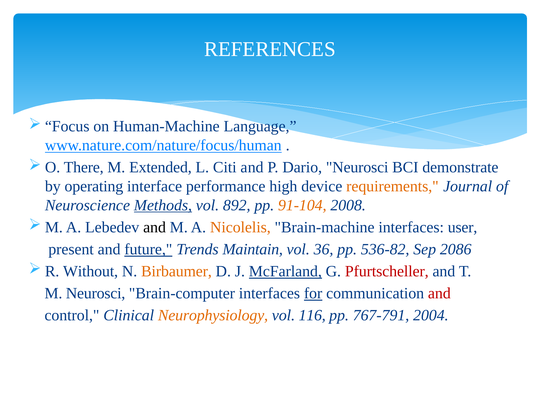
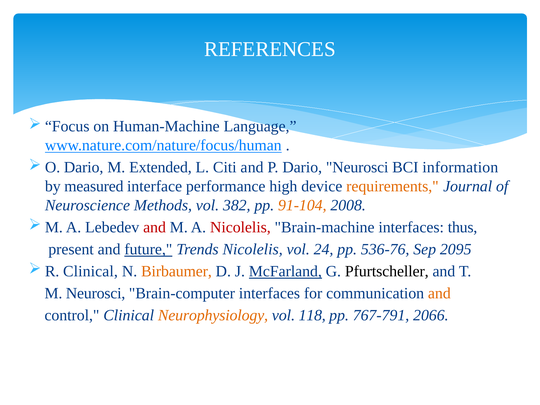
There: There -> Dario (84, 167)
demonstrate: demonstrate -> information (460, 167)
operating: operating -> measured (94, 186)
Methods underline: present -> none (163, 205)
892: 892 -> 382 (237, 205)
and colour: black -> red (155, 227)
Nicolelis colour: orange -> red (240, 227)
user: user -> thus (463, 227)
Trends Maintain: Maintain -> Nicolelis (253, 249)
36: 36 -> 24 (324, 249)
536-82: 536-82 -> 536-76 (385, 249)
2086: 2086 -> 2095 (456, 249)
Without: Without -> Clinical (90, 271)
Pfurtscheller colour: red -> black (387, 271)
for underline: present -> none (313, 293)
and colour: red -> orange (439, 293)
116: 116 -> 118 (312, 315)
2004: 2004 -> 2066 (431, 315)
